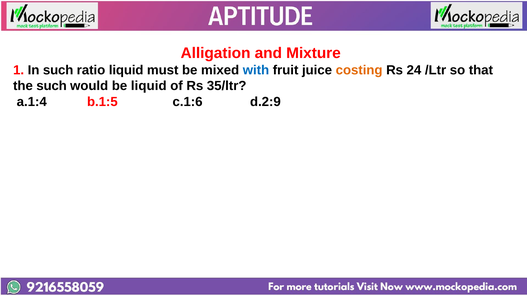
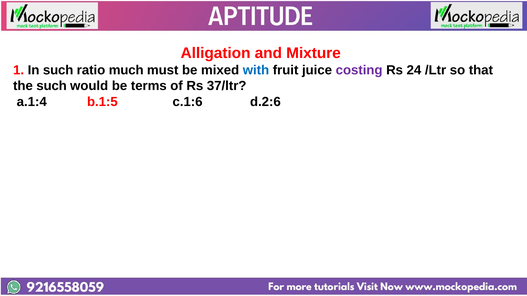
ratio liquid: liquid -> much (126, 70)
costing colour: orange -> purple (359, 70)
be liquid: liquid -> terms (149, 86)
35/ltr: 35/ltr -> 37/ltr (227, 86)
d.2:9: d.2:9 -> d.2:6 (265, 102)
